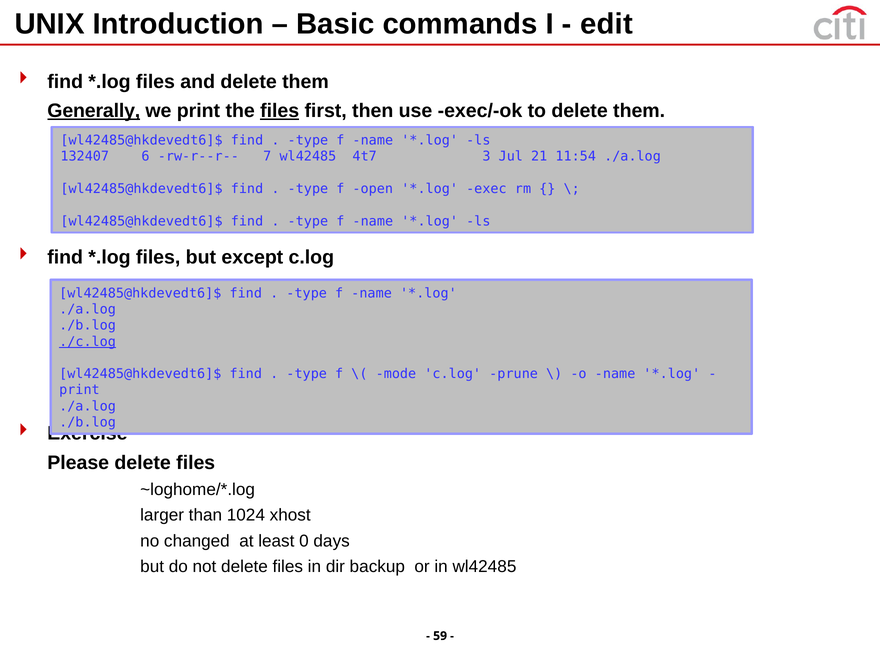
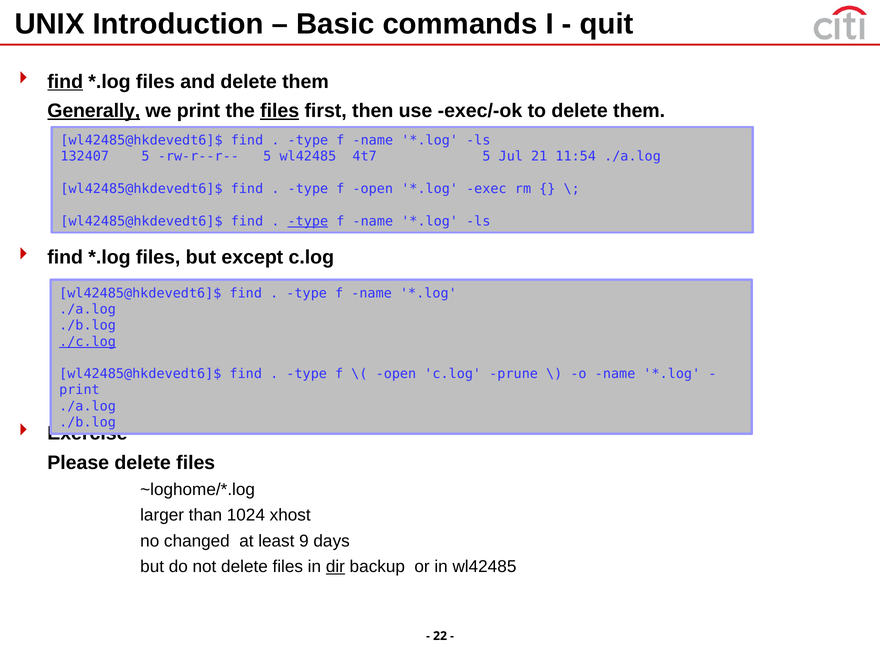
edit: edit -> quit (607, 24)
find underline: none -> present (65, 82)
132407 6: 6 -> 5 (146, 156)
rw-r--r-- 7: 7 -> 5 (267, 156)
4t7 3: 3 -> 5 (486, 156)
type underline: none -> present (308, 221)
mode: mode -> open (396, 374)
0: 0 -> 9 (304, 541)
dir underline: none -> present (335, 567)
59: 59 -> 22 (440, 636)
